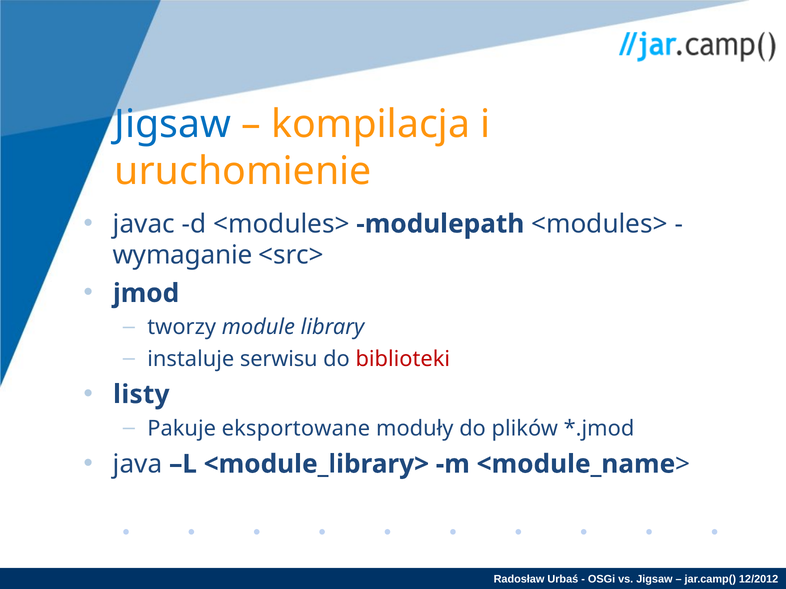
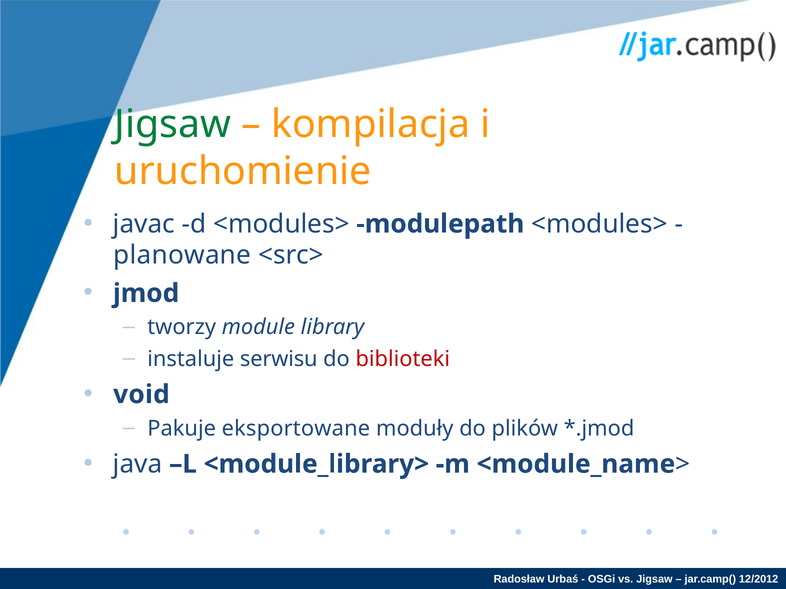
Jigsaw colour: blue -> green (173, 124)
wymaganie: wymaganie -> planowane (182, 256)
listy: listy -> void (141, 395)
